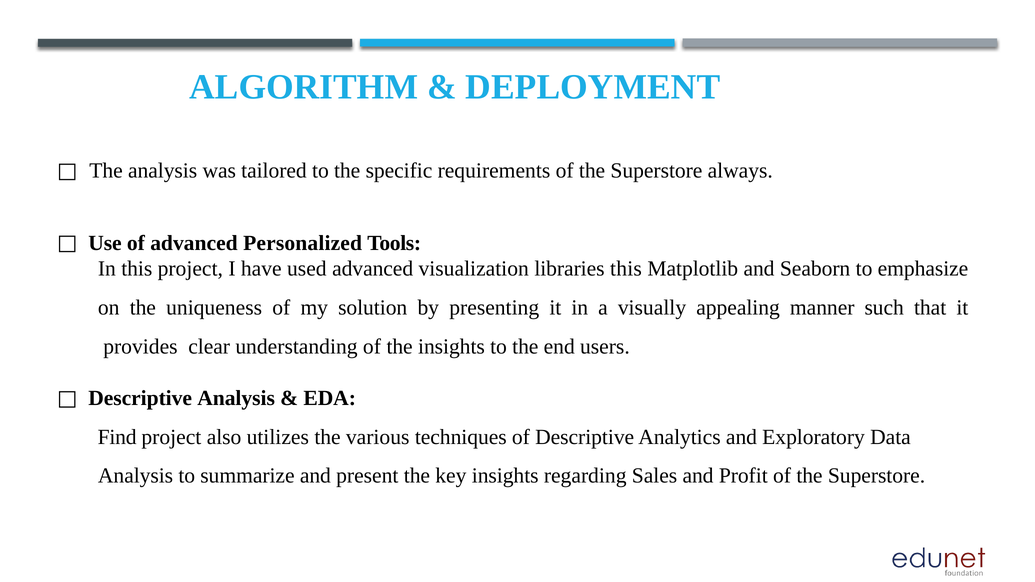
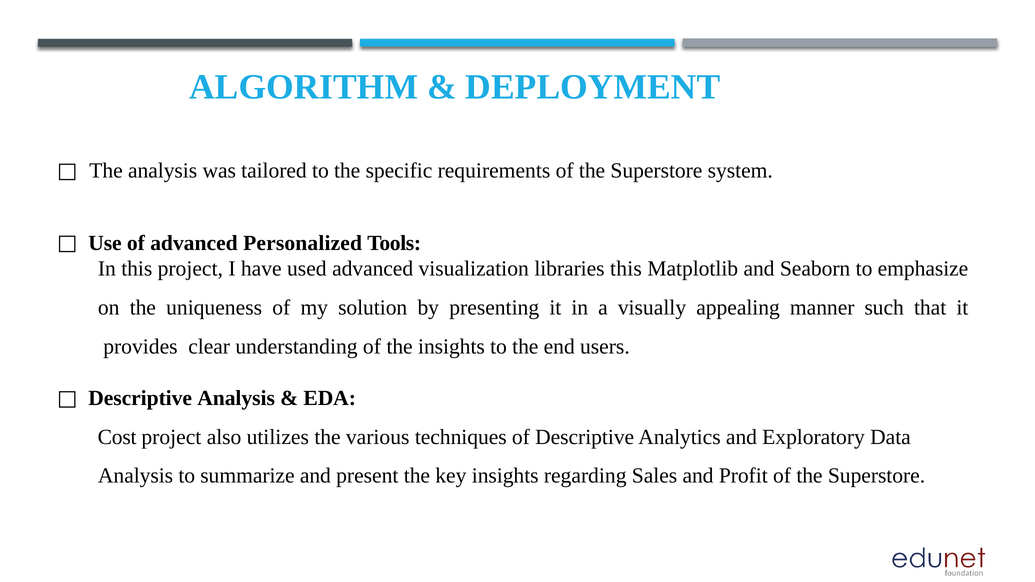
always: always -> system (740, 171)
Find: Find -> Cost (117, 437)
